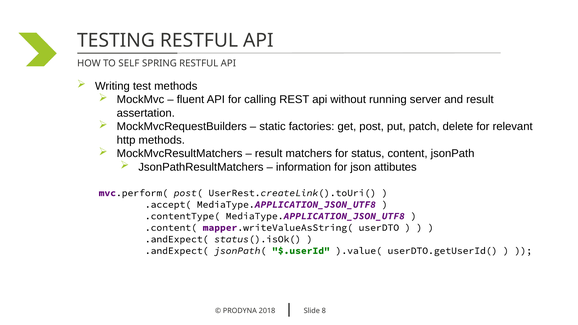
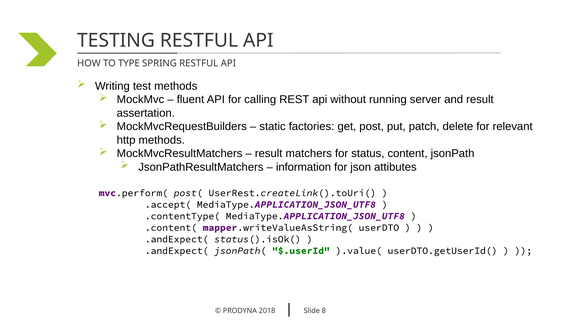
SELF: SELF -> TYPE (129, 63)
